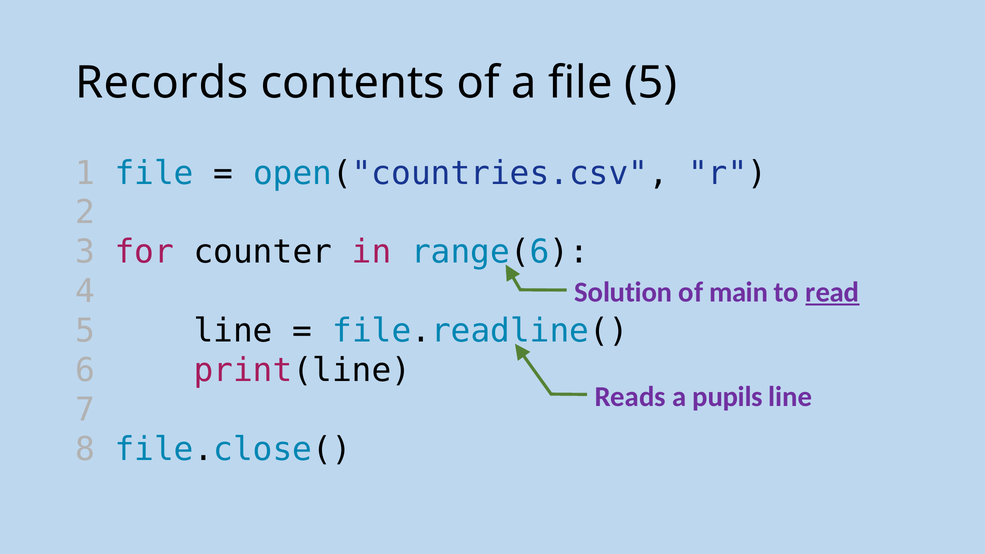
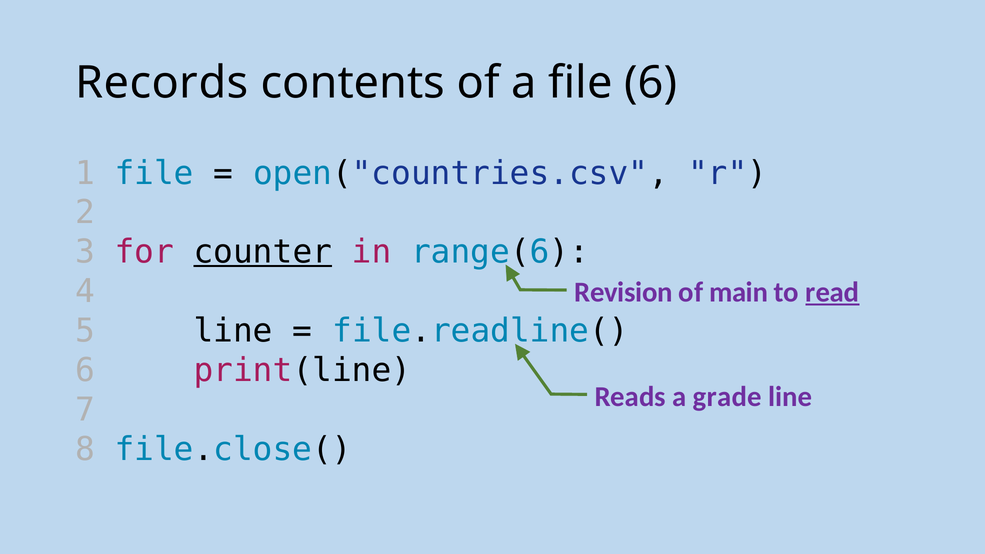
file 5: 5 -> 6 (651, 83)
counter underline: none -> present (263, 252)
Solution: Solution -> Revision (623, 292)
pupils: pupils -> grade (727, 397)
